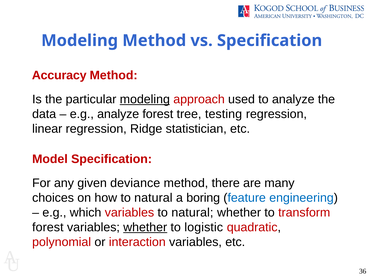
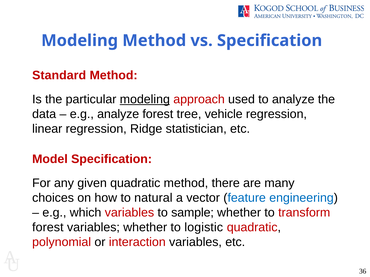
Accuracy: Accuracy -> Standard (59, 76)
testing: testing -> vehicle (224, 114)
given deviance: deviance -> quadratic (135, 183)
boring: boring -> vector (203, 198)
variables to natural: natural -> sample (193, 213)
whether underline: present -> none (145, 228)
